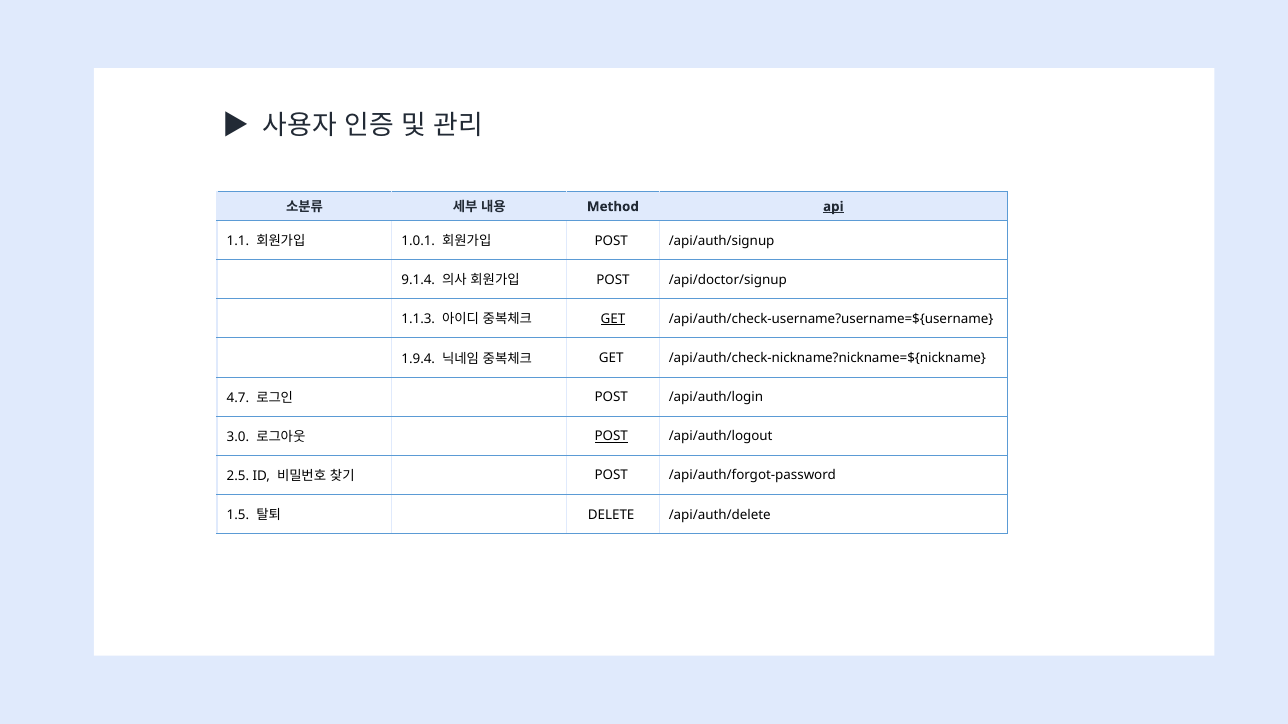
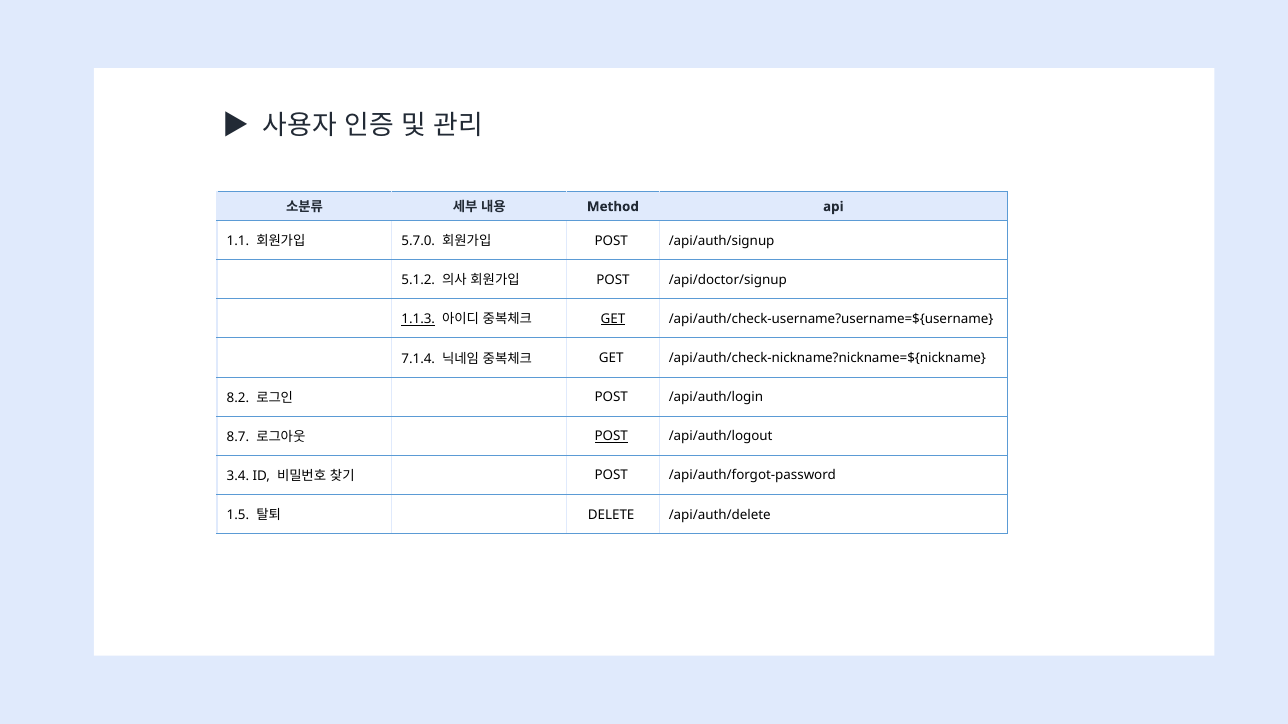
api underline: present -> none (833, 207)
1.0.1: 1.0.1 -> 5.7.0 (418, 241)
9.1.4: 9.1.4 -> 5.1.2 (418, 281)
1.1.3 underline: none -> present (418, 320)
1.9.4: 1.9.4 -> 7.1.4 (418, 359)
4.7: 4.7 -> 8.2 (238, 398)
3.0: 3.0 -> 8.7 (238, 437)
2.5: 2.5 -> 3.4 (238, 476)
